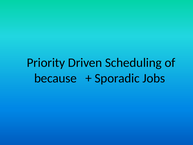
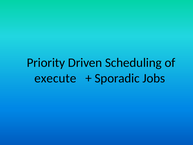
because: because -> execute (55, 78)
